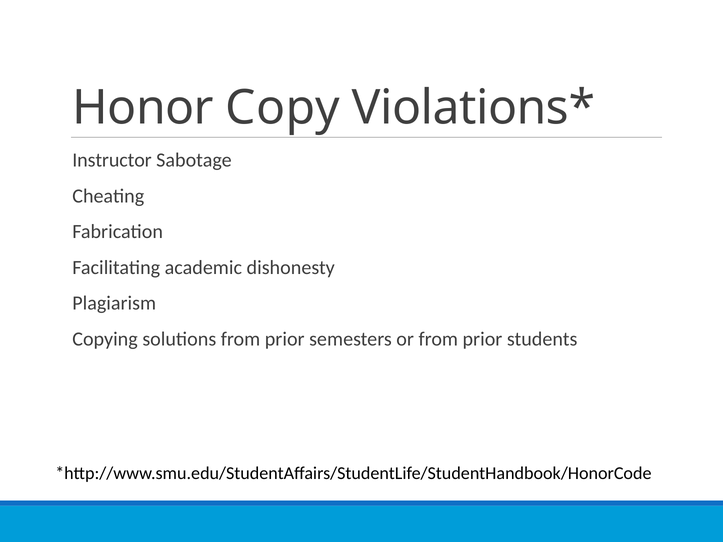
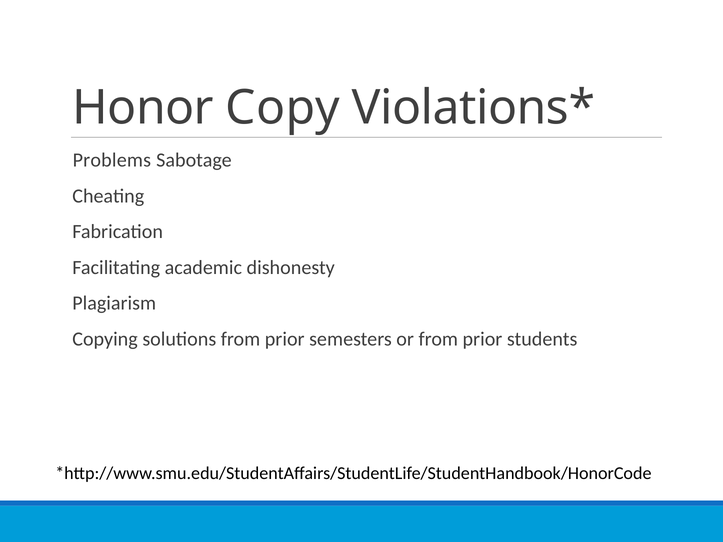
Instructor: Instructor -> Problems (112, 160)
